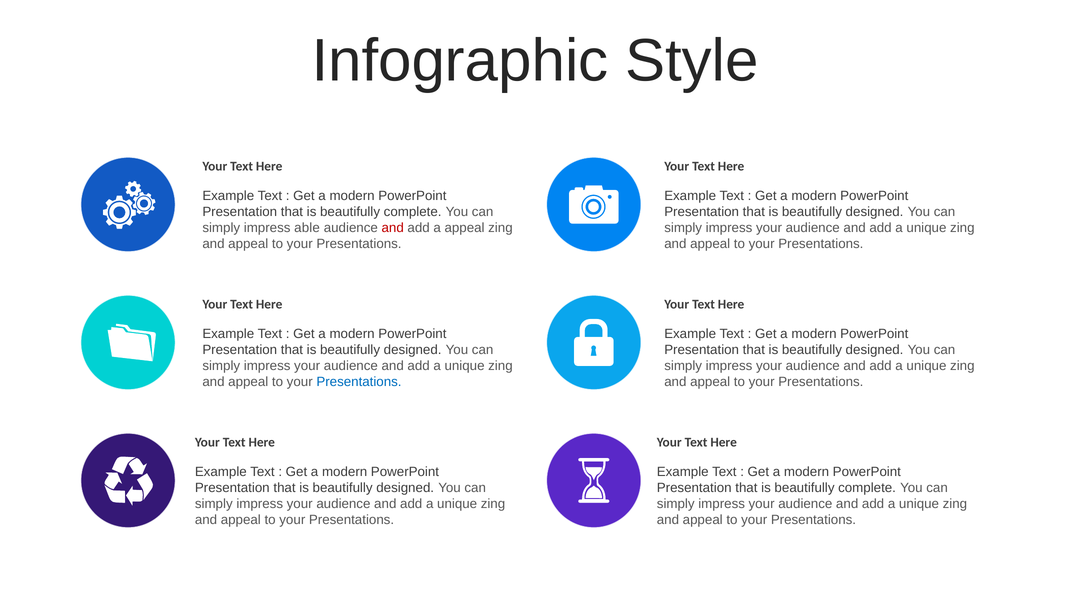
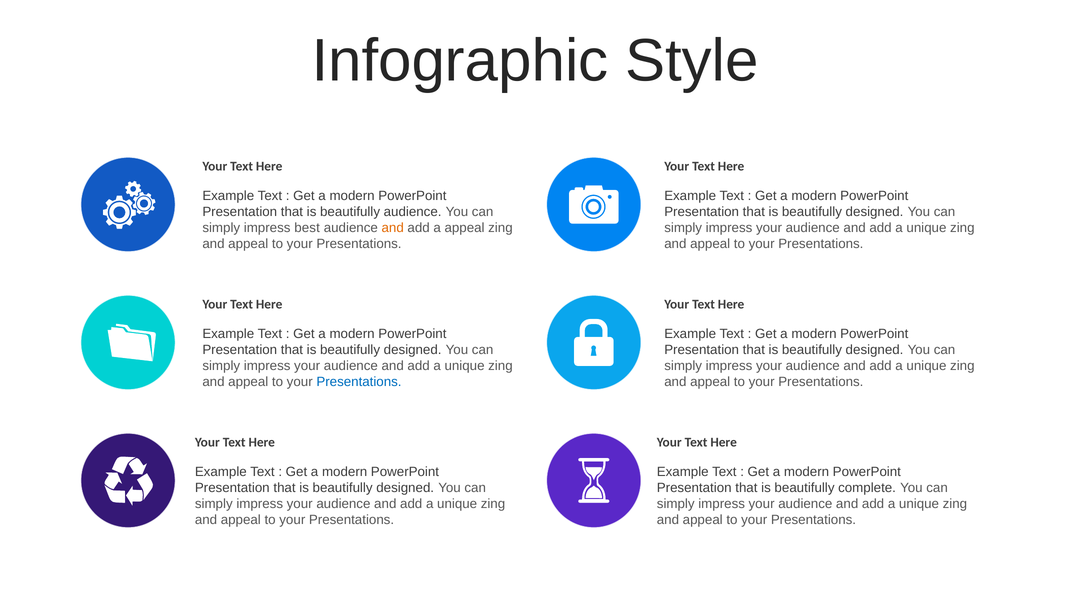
complete: complete -> audience (413, 212)
able: able -> best (307, 228)
and colour: red -> orange (393, 228)
